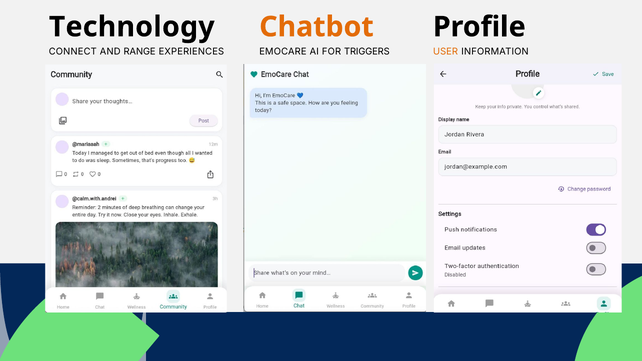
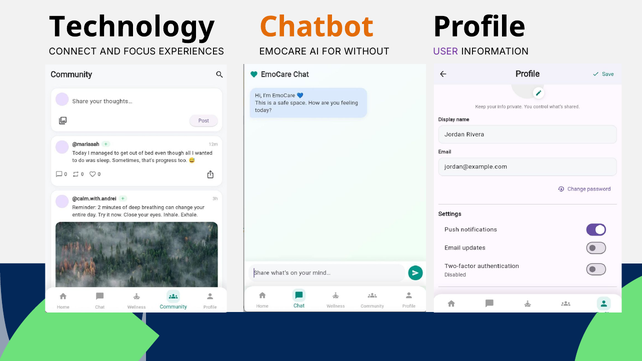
RANGE: RANGE -> FOCUS (140, 52)
TRIGGERS: TRIGGERS -> WITHOUT (367, 52)
USER colour: orange -> purple (446, 52)
